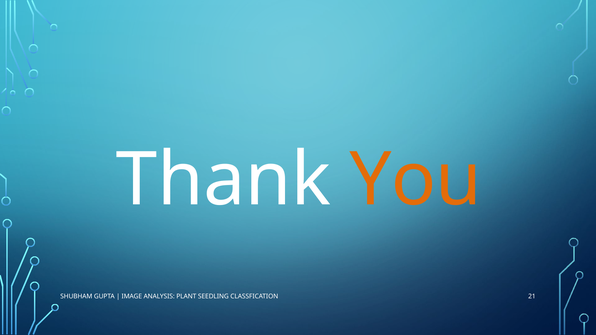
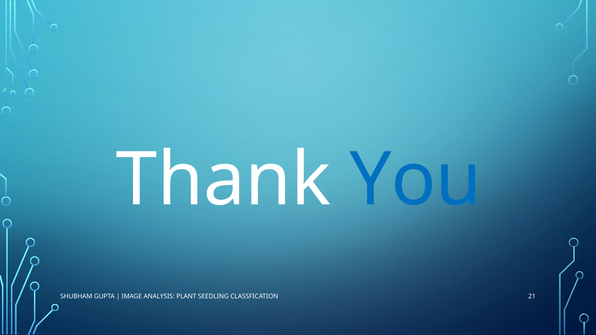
You colour: orange -> blue (415, 180)
